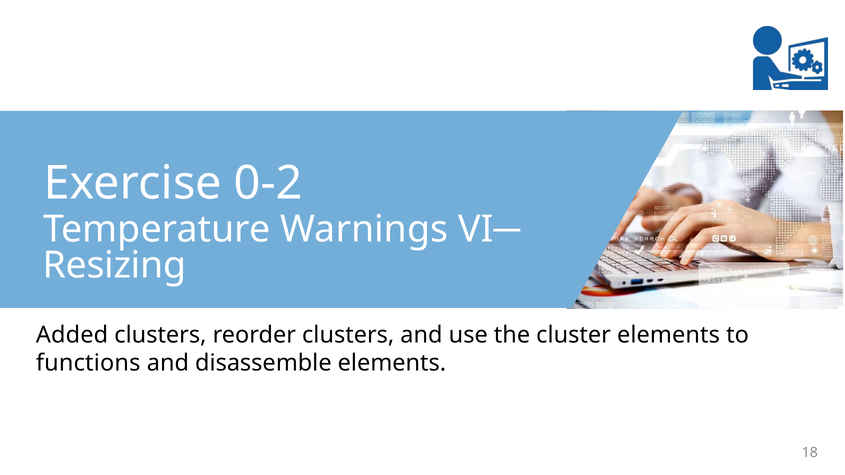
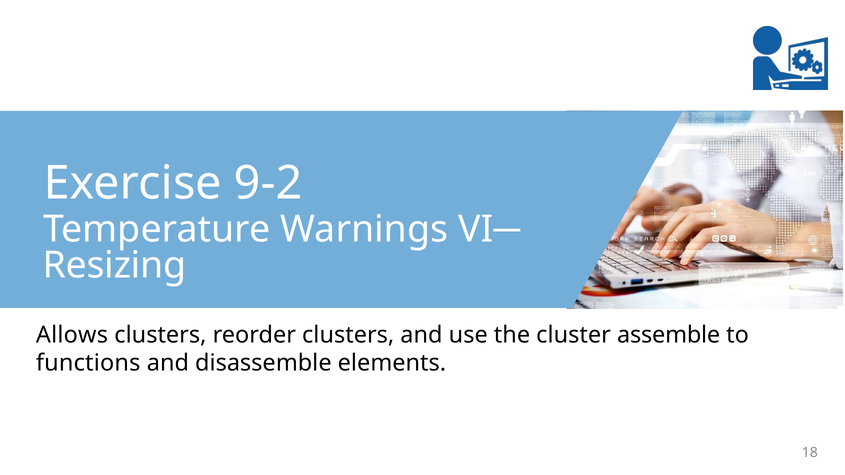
0-2: 0-2 -> 9-2 (268, 183)
Added: Added -> Allows (72, 335)
cluster elements: elements -> assemble (669, 335)
